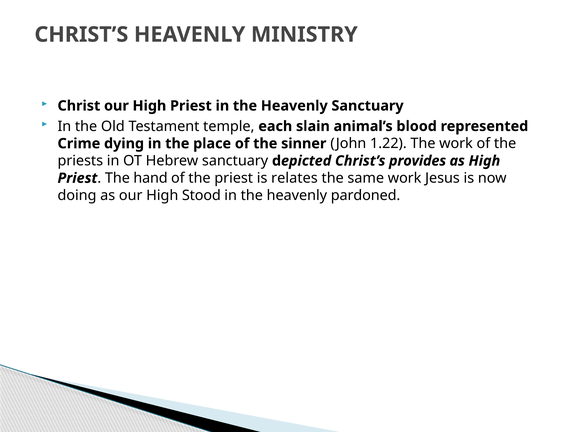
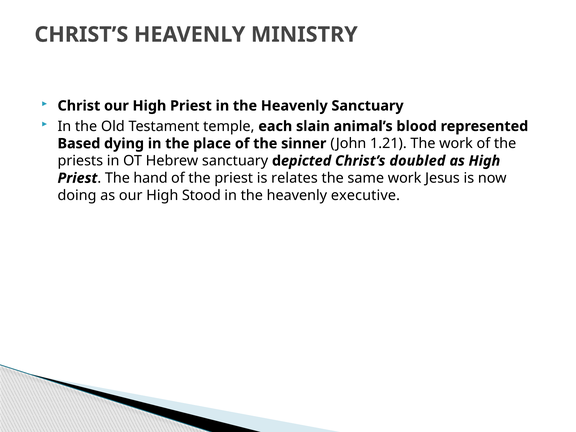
Crime: Crime -> Based (79, 144)
1.22: 1.22 -> 1.21 (388, 144)
provides: provides -> doubled (417, 161)
pardoned: pardoned -> executive (365, 195)
